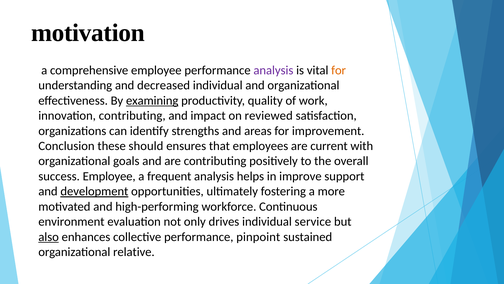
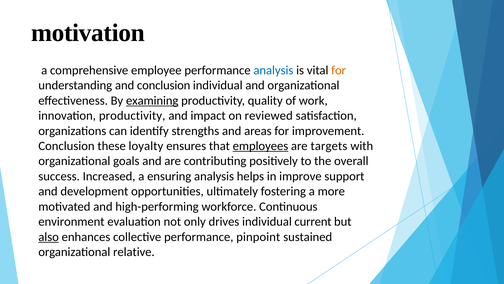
analysis colour: purple -> blue (273, 70)
and decreased: decreased -> conclusion (164, 85)
innovation contributing: contributing -> productivity (132, 116)
should: should -> loyalty (146, 146)
employees underline: none -> present (260, 146)
current: current -> targets (329, 146)
success Employee: Employee -> Increased (109, 176)
frequent: frequent -> ensuring (169, 176)
development underline: present -> none (94, 191)
service: service -> current (313, 221)
